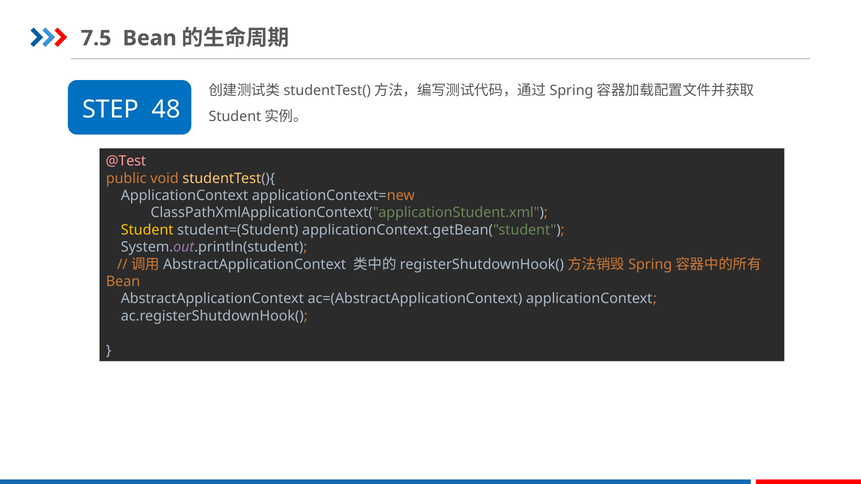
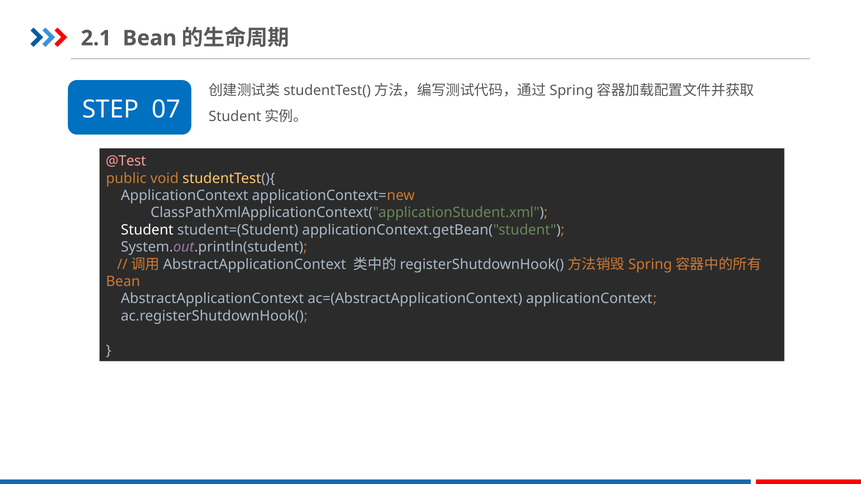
7.5: 7.5 -> 2.1 (96, 38)
48: 48 -> 07 (166, 110)
Student colour: yellow -> white (147, 230)
